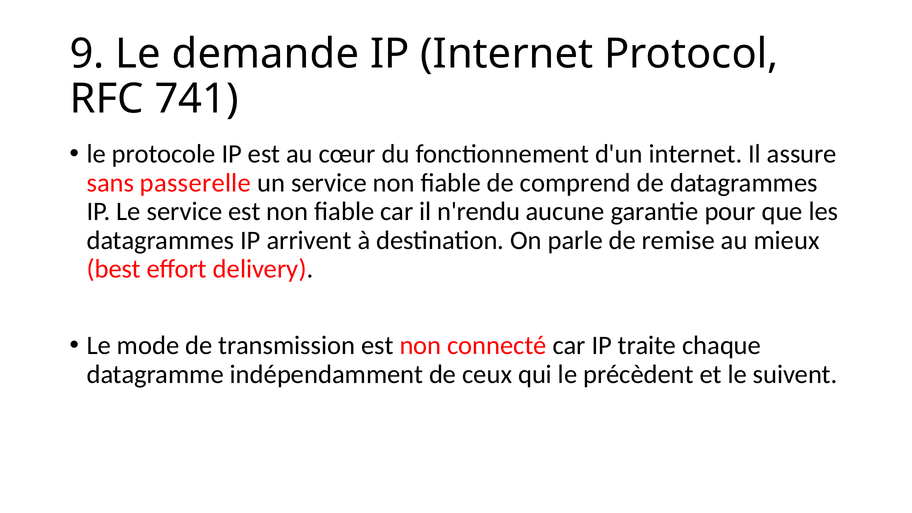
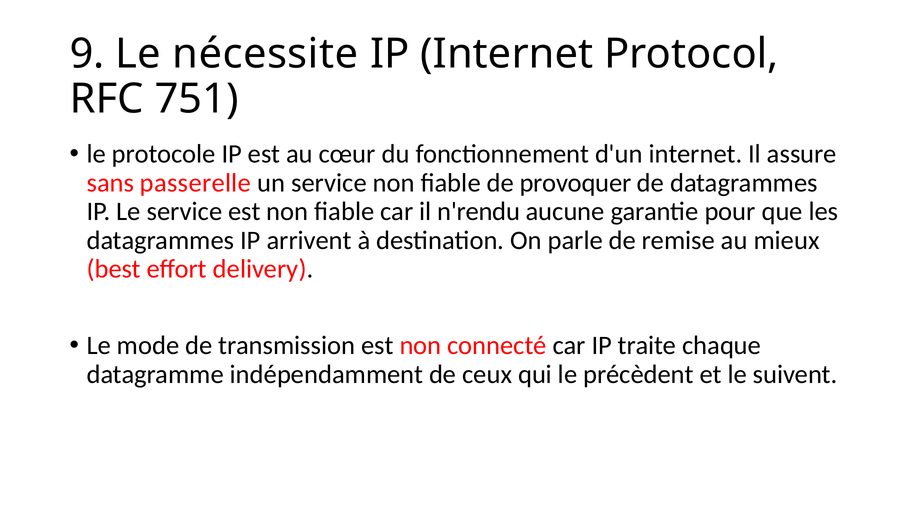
demande: demande -> nécessite (265, 54)
741: 741 -> 751 (197, 99)
comprend: comprend -> provoquer (575, 183)
